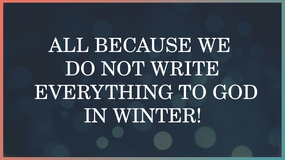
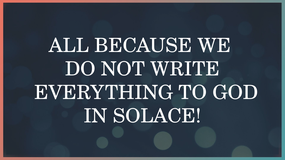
WINTER: WINTER -> SOLACE (157, 116)
